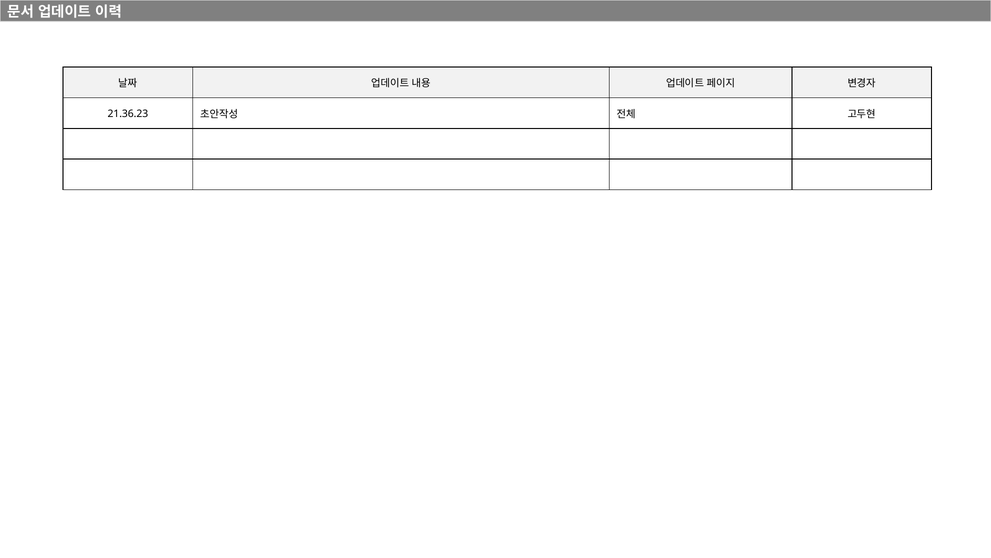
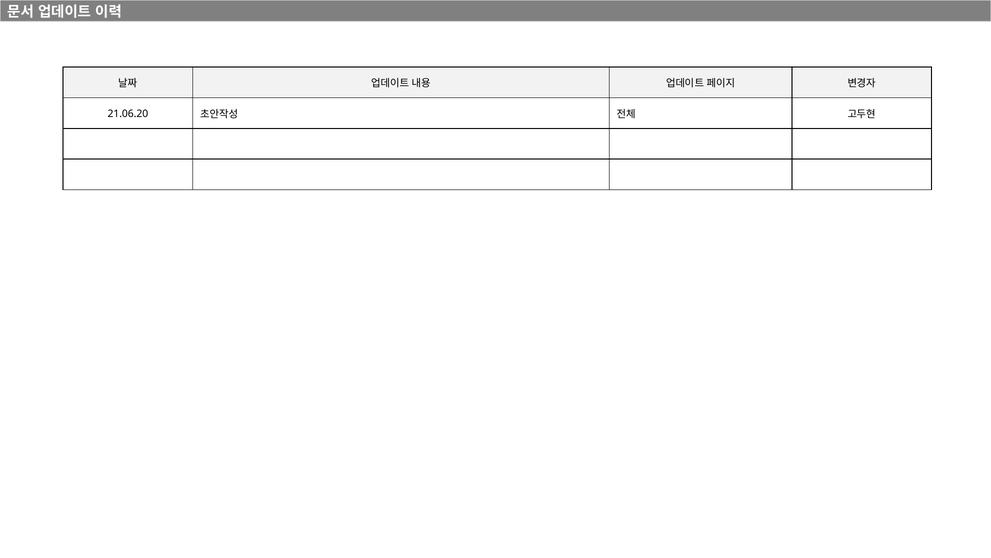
21.36.23: 21.36.23 -> 21.06.20 (128, 114)
